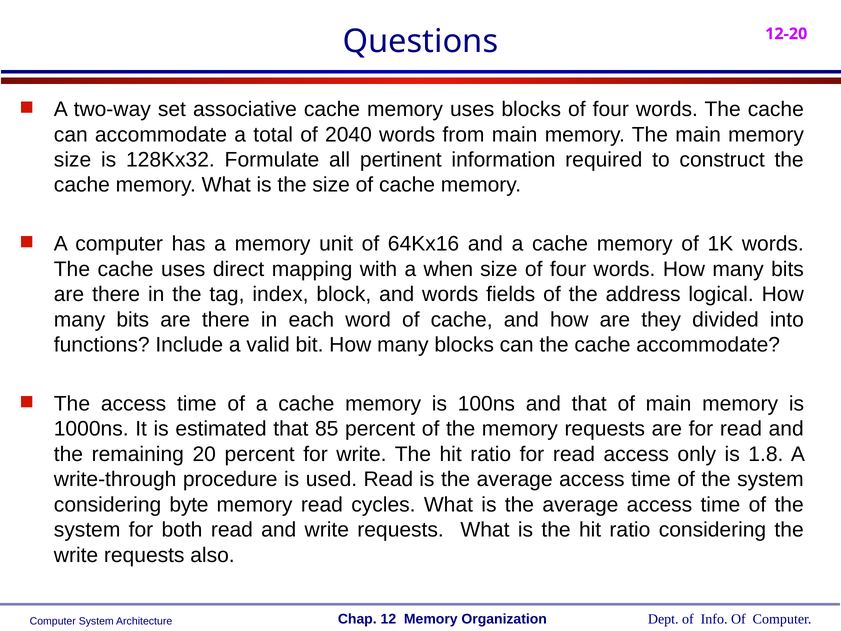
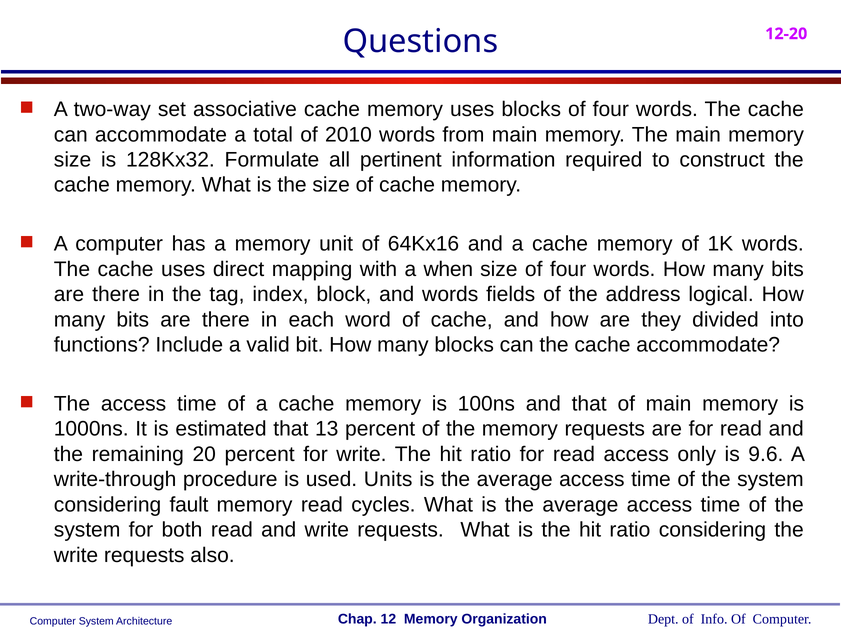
2040: 2040 -> 2010 (348, 135)
85: 85 -> 13 (327, 429)
1.8: 1.8 -> 9.6 (766, 454)
used Read: Read -> Units (388, 479)
byte: byte -> fault (189, 505)
